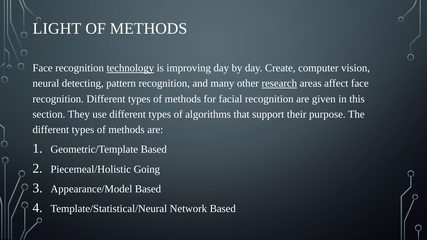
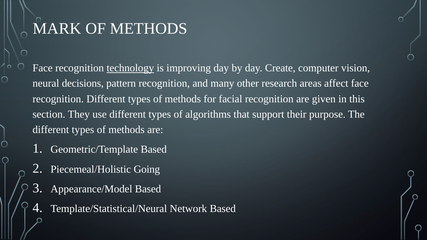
LIGHT: LIGHT -> MARK (57, 29)
detecting: detecting -> decisions (83, 84)
research underline: present -> none (279, 84)
